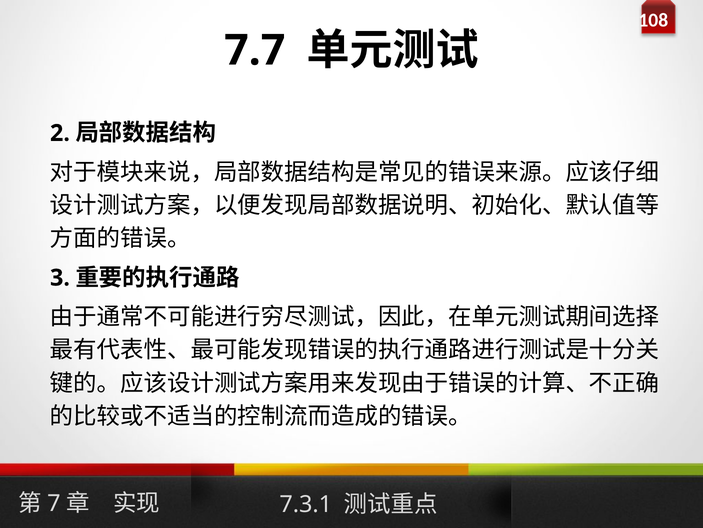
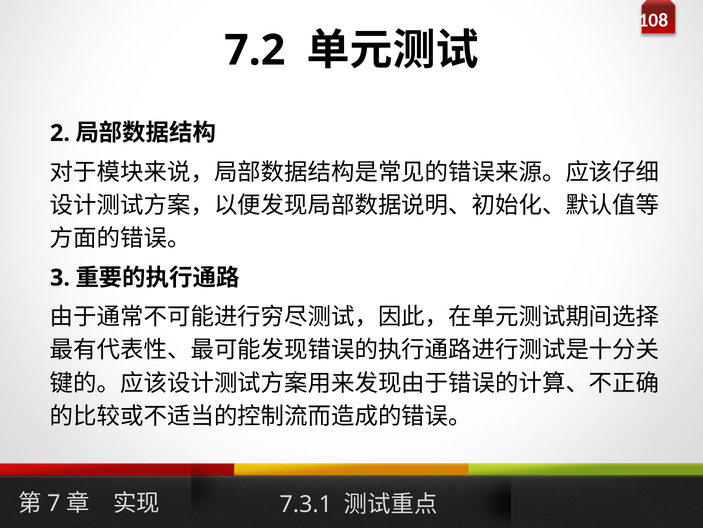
7.7: 7.7 -> 7.2 (255, 50)
